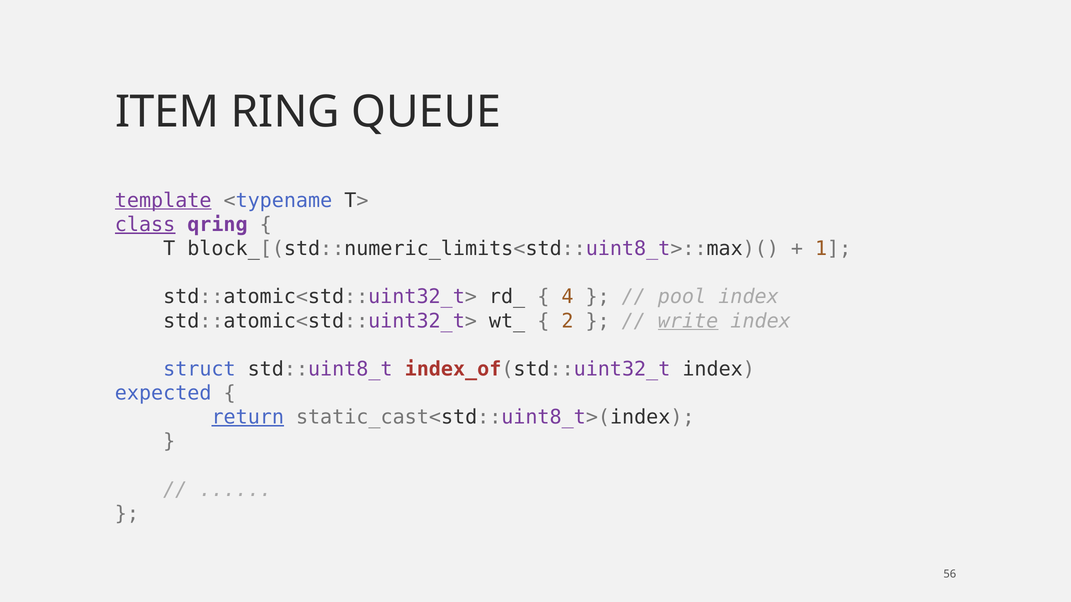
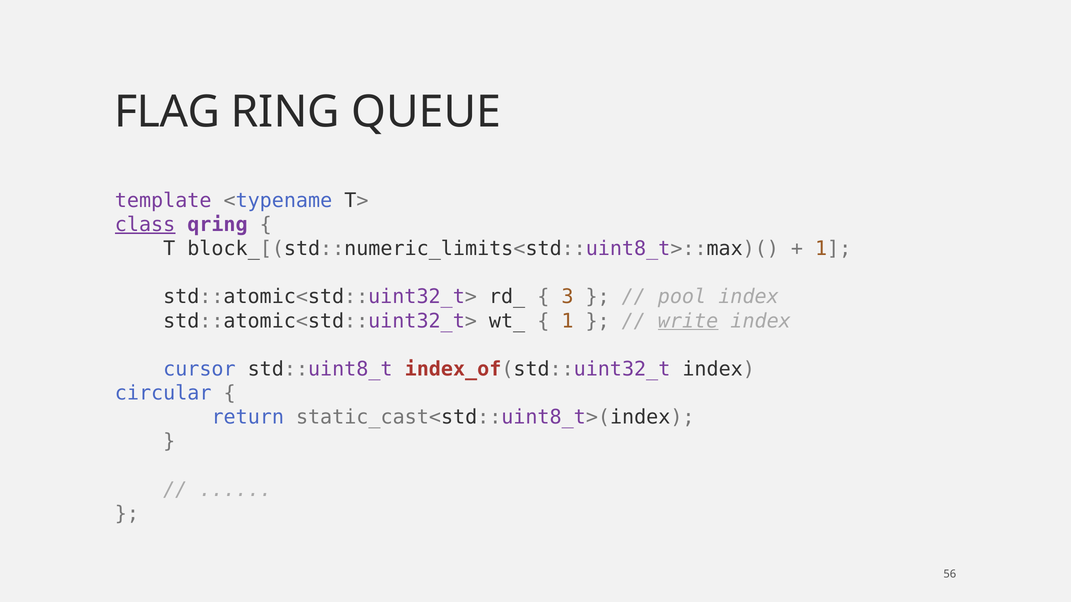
ITEM: ITEM -> FLAG (167, 112)
template underline: present -> none (163, 201)
4: 4 -> 3 (567, 297)
2: 2 -> 1 (567, 321)
struct: struct -> cursor (199, 369)
expected: expected -> circular (163, 394)
return underline: present -> none (248, 418)
